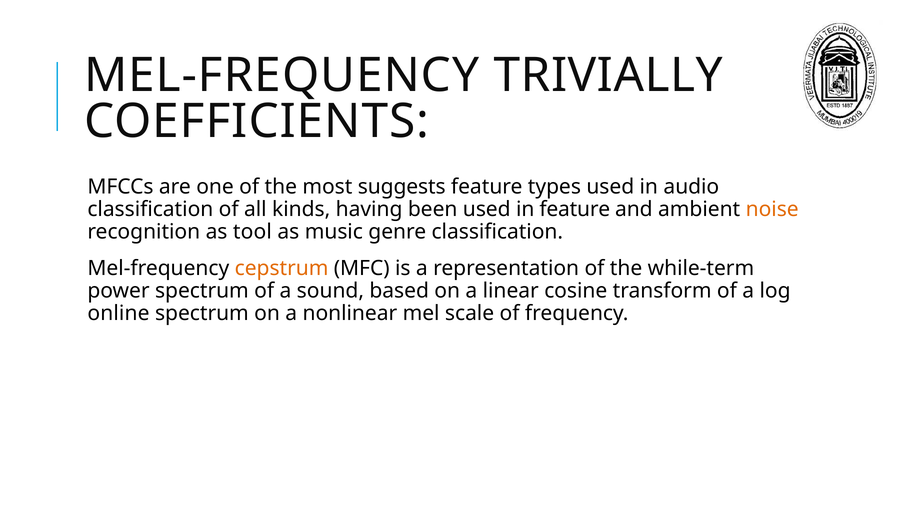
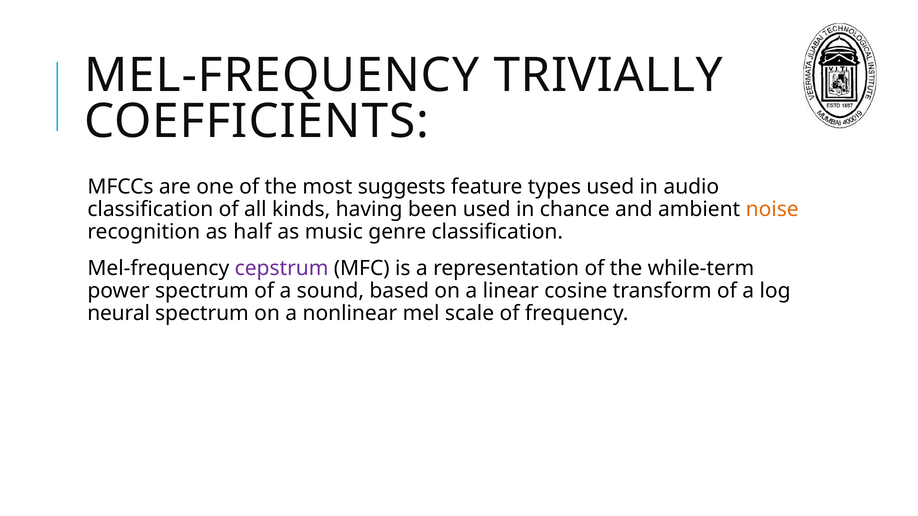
in feature: feature -> chance (575, 209)
tool: tool -> half (252, 232)
cepstrum colour: orange -> purple (282, 268)
online: online -> neural (119, 314)
